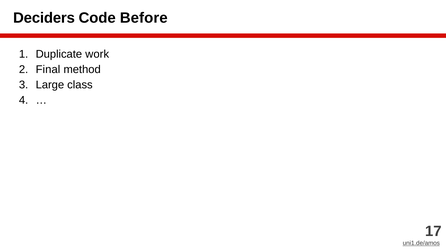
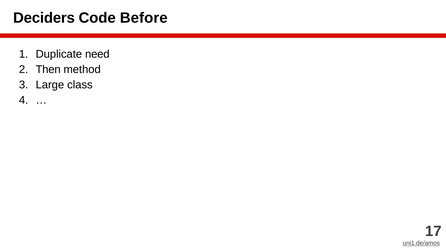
work: work -> need (97, 54)
Final: Final -> Then (48, 69)
